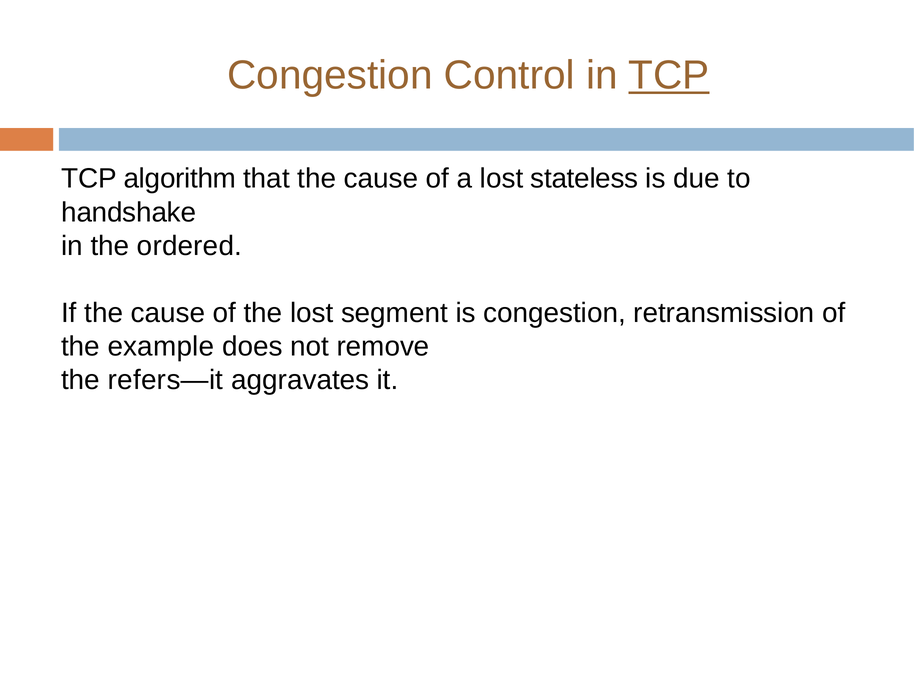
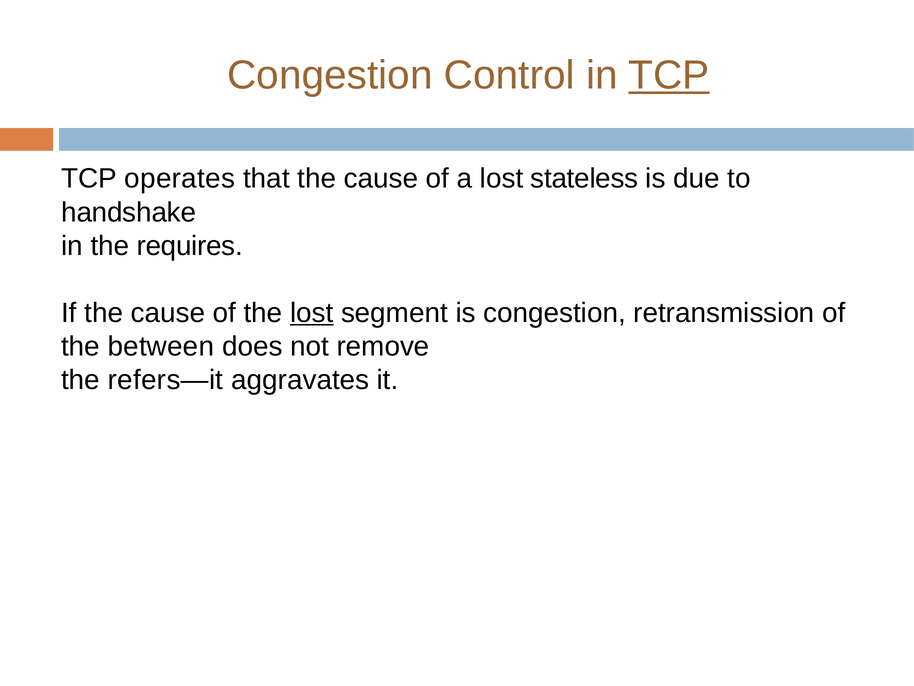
algorithm: algorithm -> operates (180, 179)
ordered: ordered -> requires (190, 246)
lost underline: none -> present (312, 313)
example: example -> between (161, 346)
